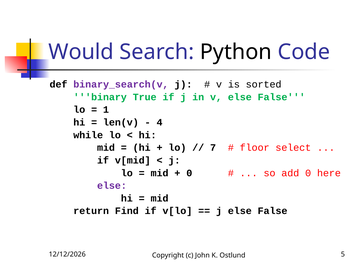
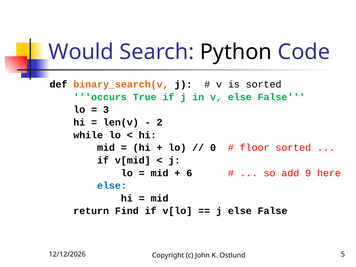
binary_search(v colour: purple -> orange (121, 84)
binary: binary -> occurs (100, 97)
1: 1 -> 3 (106, 110)
4: 4 -> 2 (160, 122)
7: 7 -> 0 (213, 148)
floor select: select -> sorted (293, 148)
0: 0 -> 6 (189, 173)
add 0: 0 -> 9 (308, 173)
else colour: purple -> blue (112, 186)
